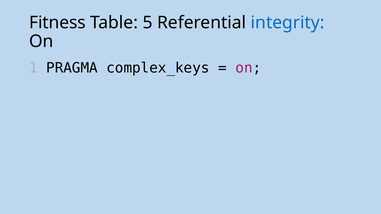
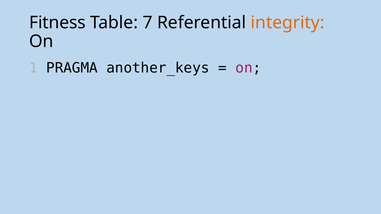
5: 5 -> 7 (148, 23)
integrity colour: blue -> orange (288, 23)
complex_keys: complex_keys -> another_keys (158, 68)
